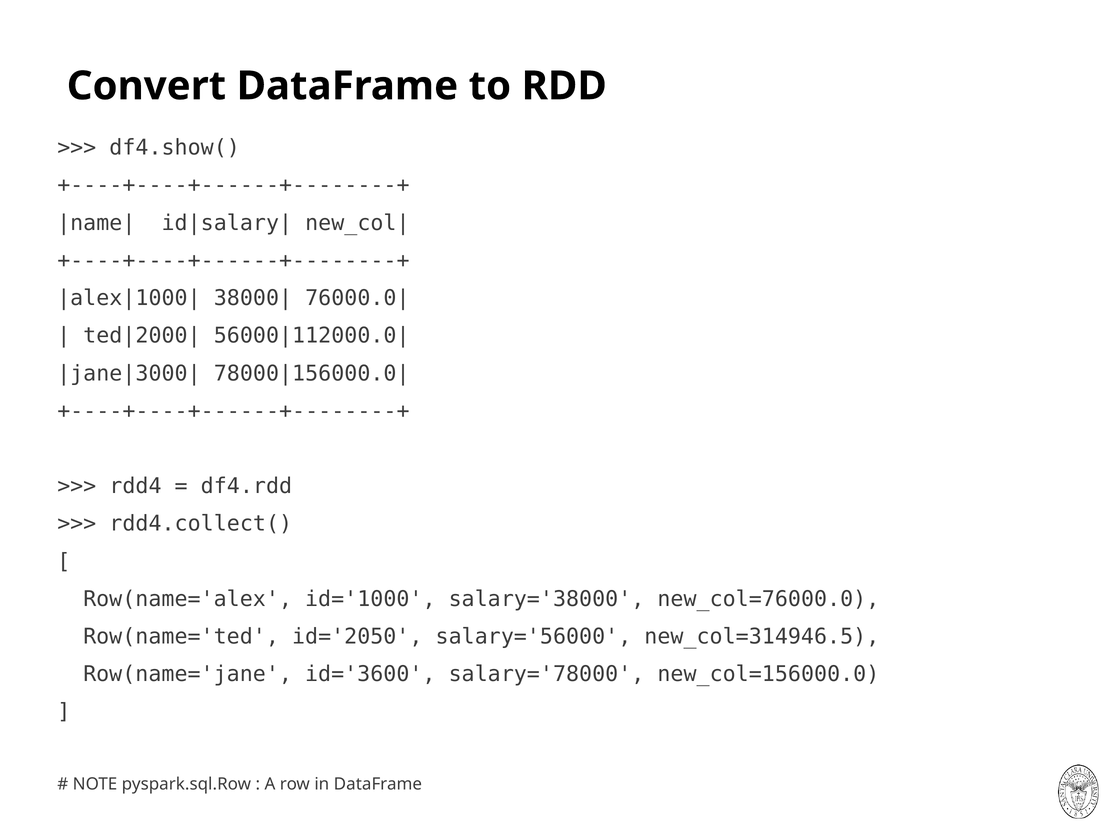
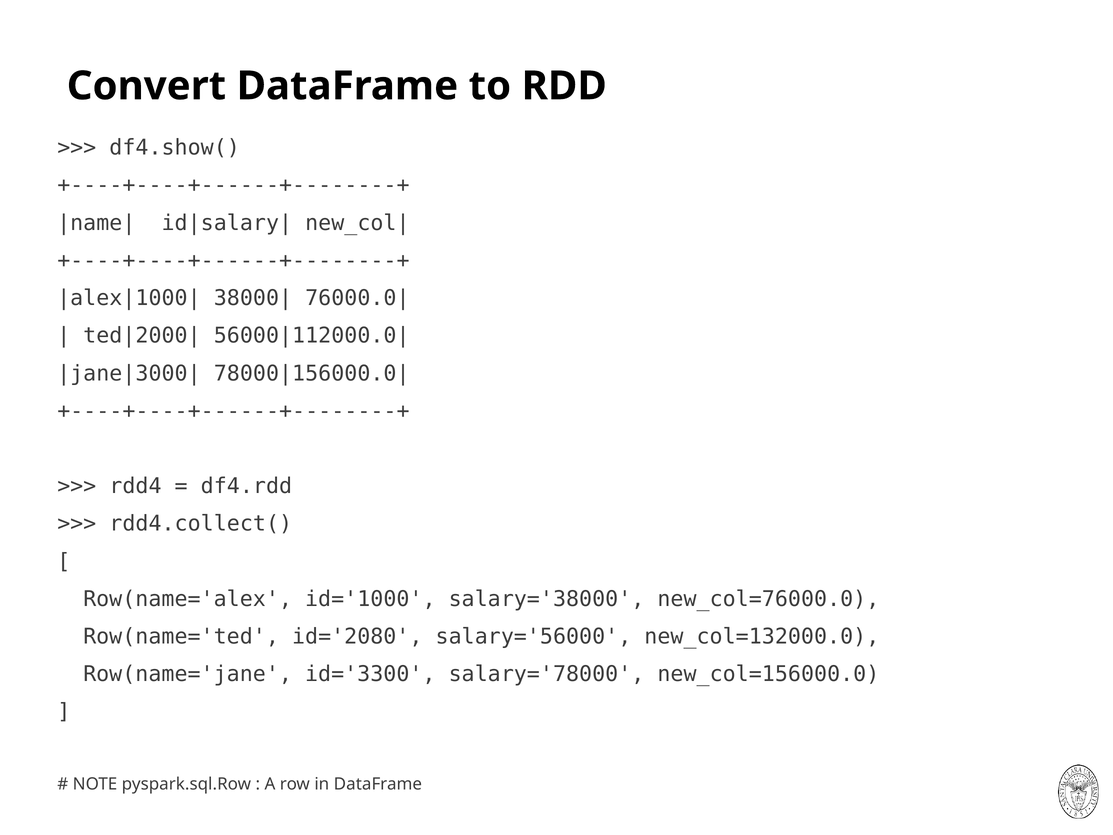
id='2050: id='2050 -> id='2080 (357, 636)
new_col=314946.5: new_col=314946.5 -> new_col=132000.0 (762, 636)
id='3600: id='3600 -> id='3300 (370, 674)
